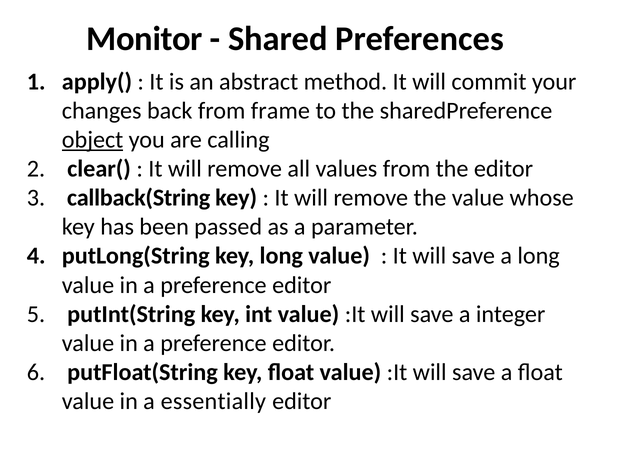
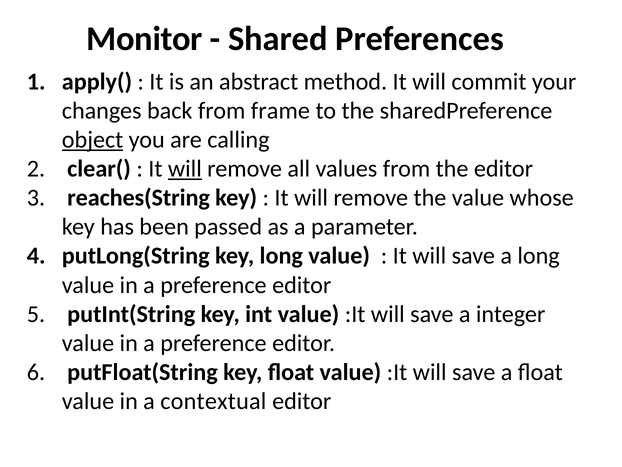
will underline: none -> present (185, 169)
callback(String: callback(String -> reaches(String (139, 198)
essentially: essentially -> contextual (213, 401)
